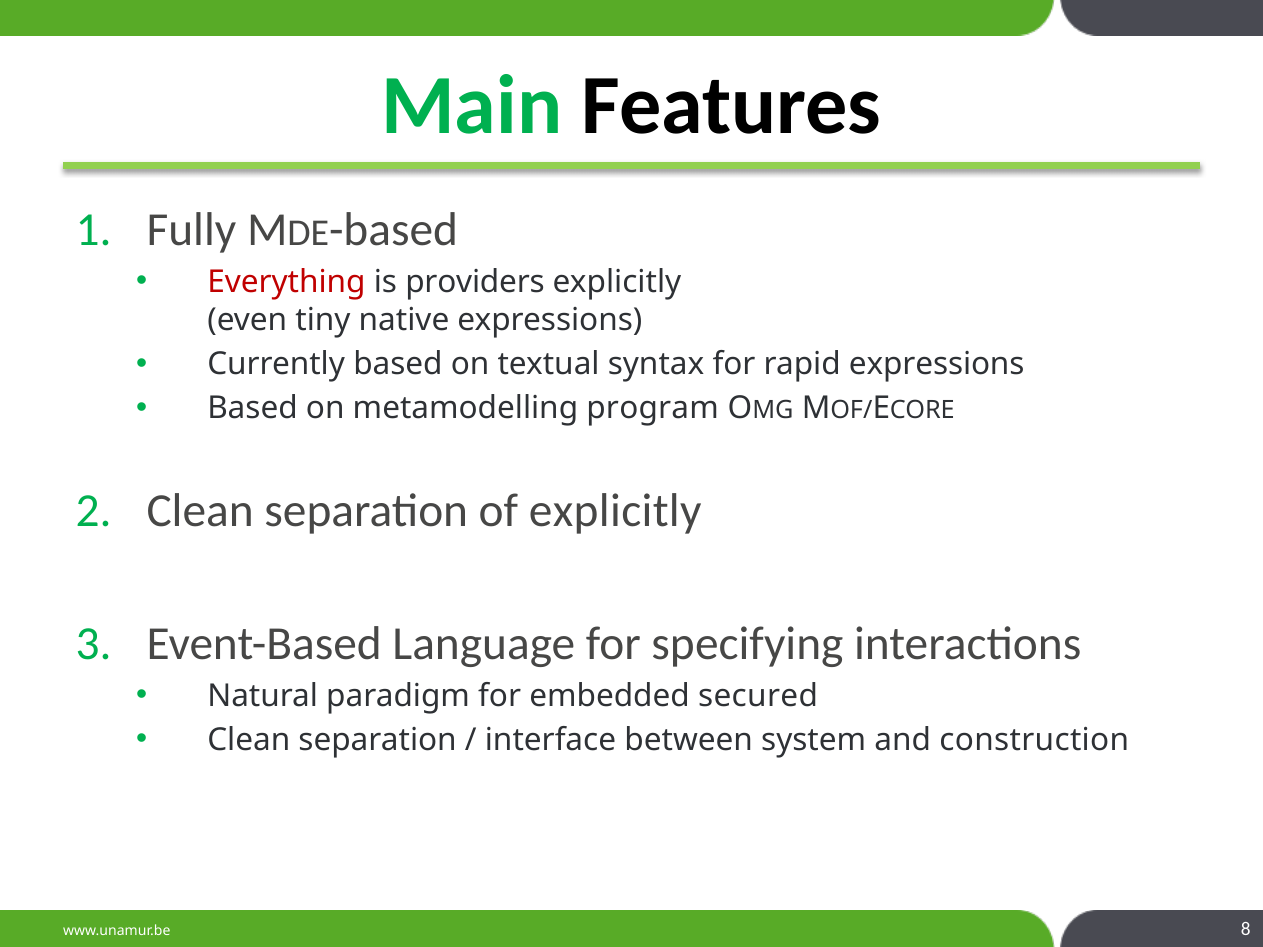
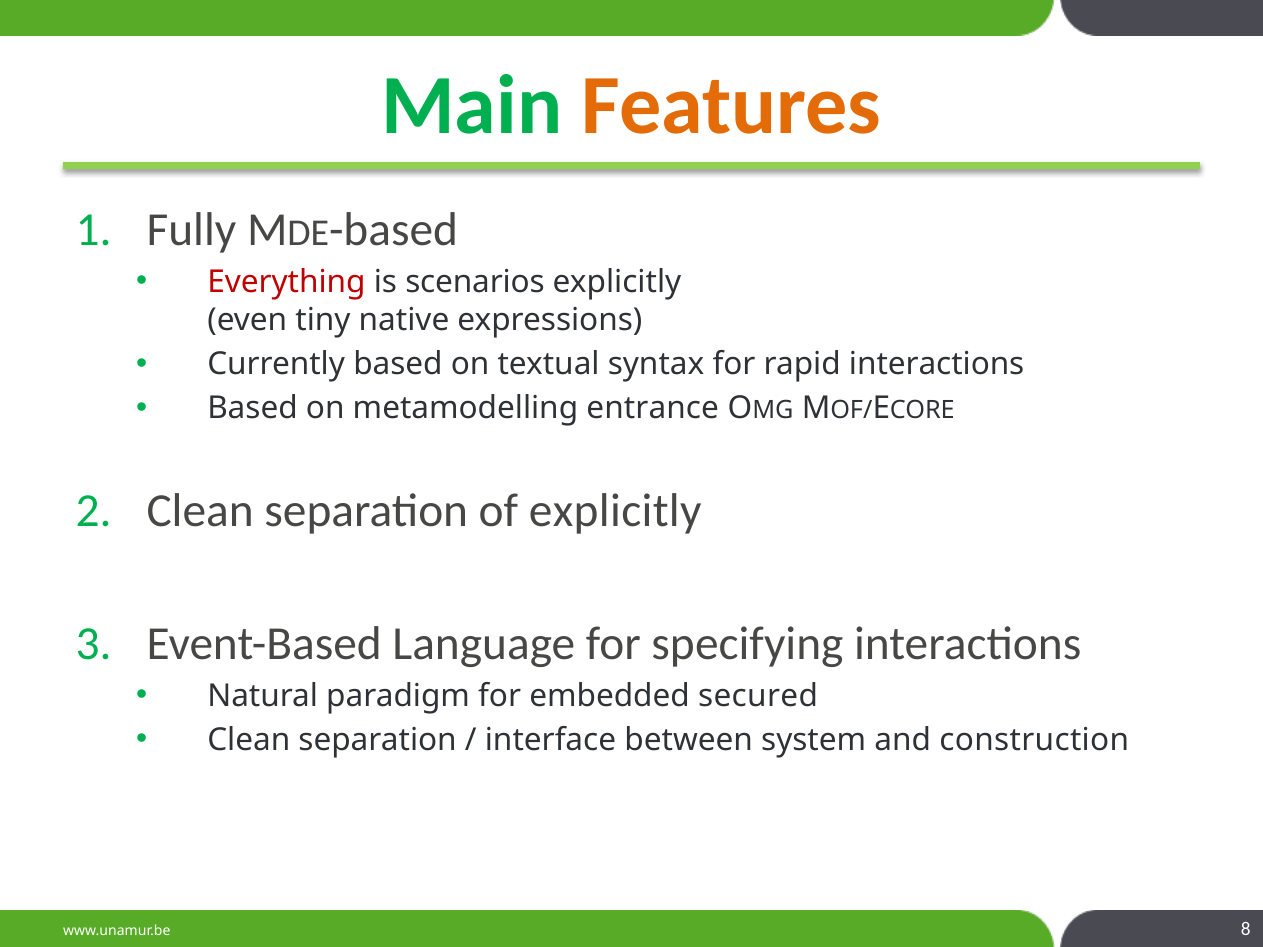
Features colour: black -> orange (731, 105)
providers: providers -> scenarios (475, 282)
rapid expressions: expressions -> interactions (937, 364)
program: program -> entrance (653, 409)
